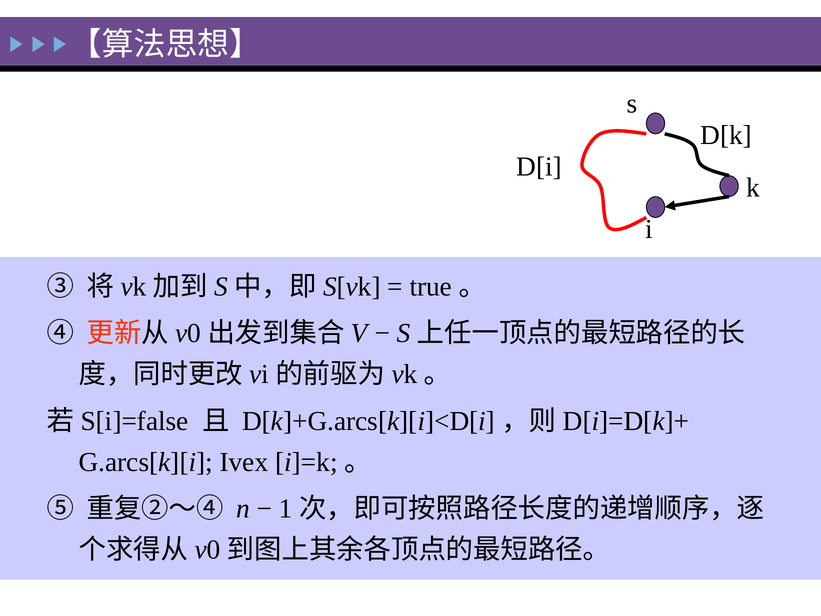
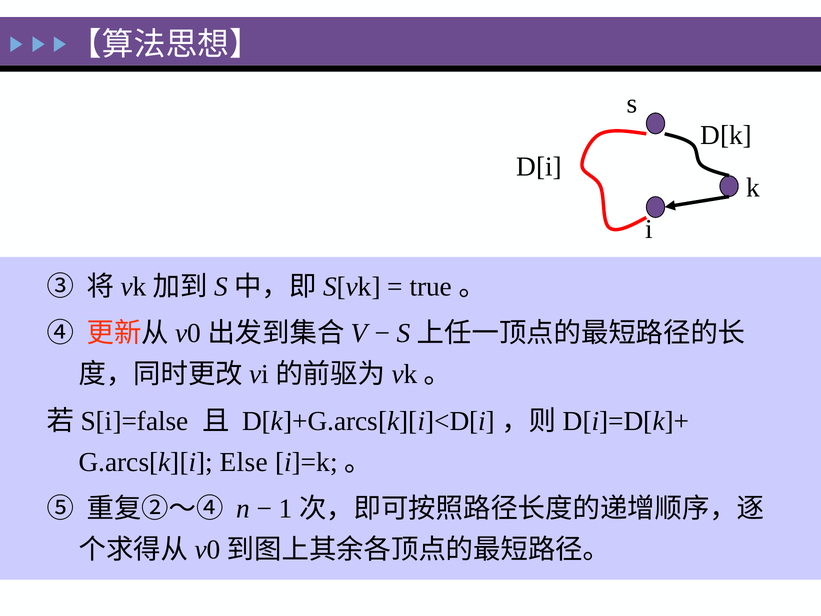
Ivex: Ivex -> Else (244, 462)
